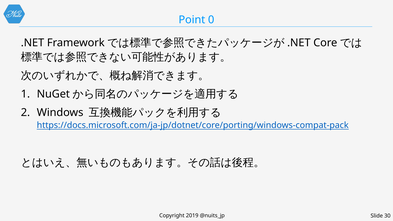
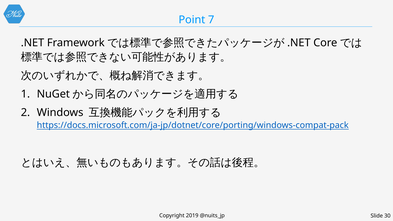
0: 0 -> 7 (211, 20)
